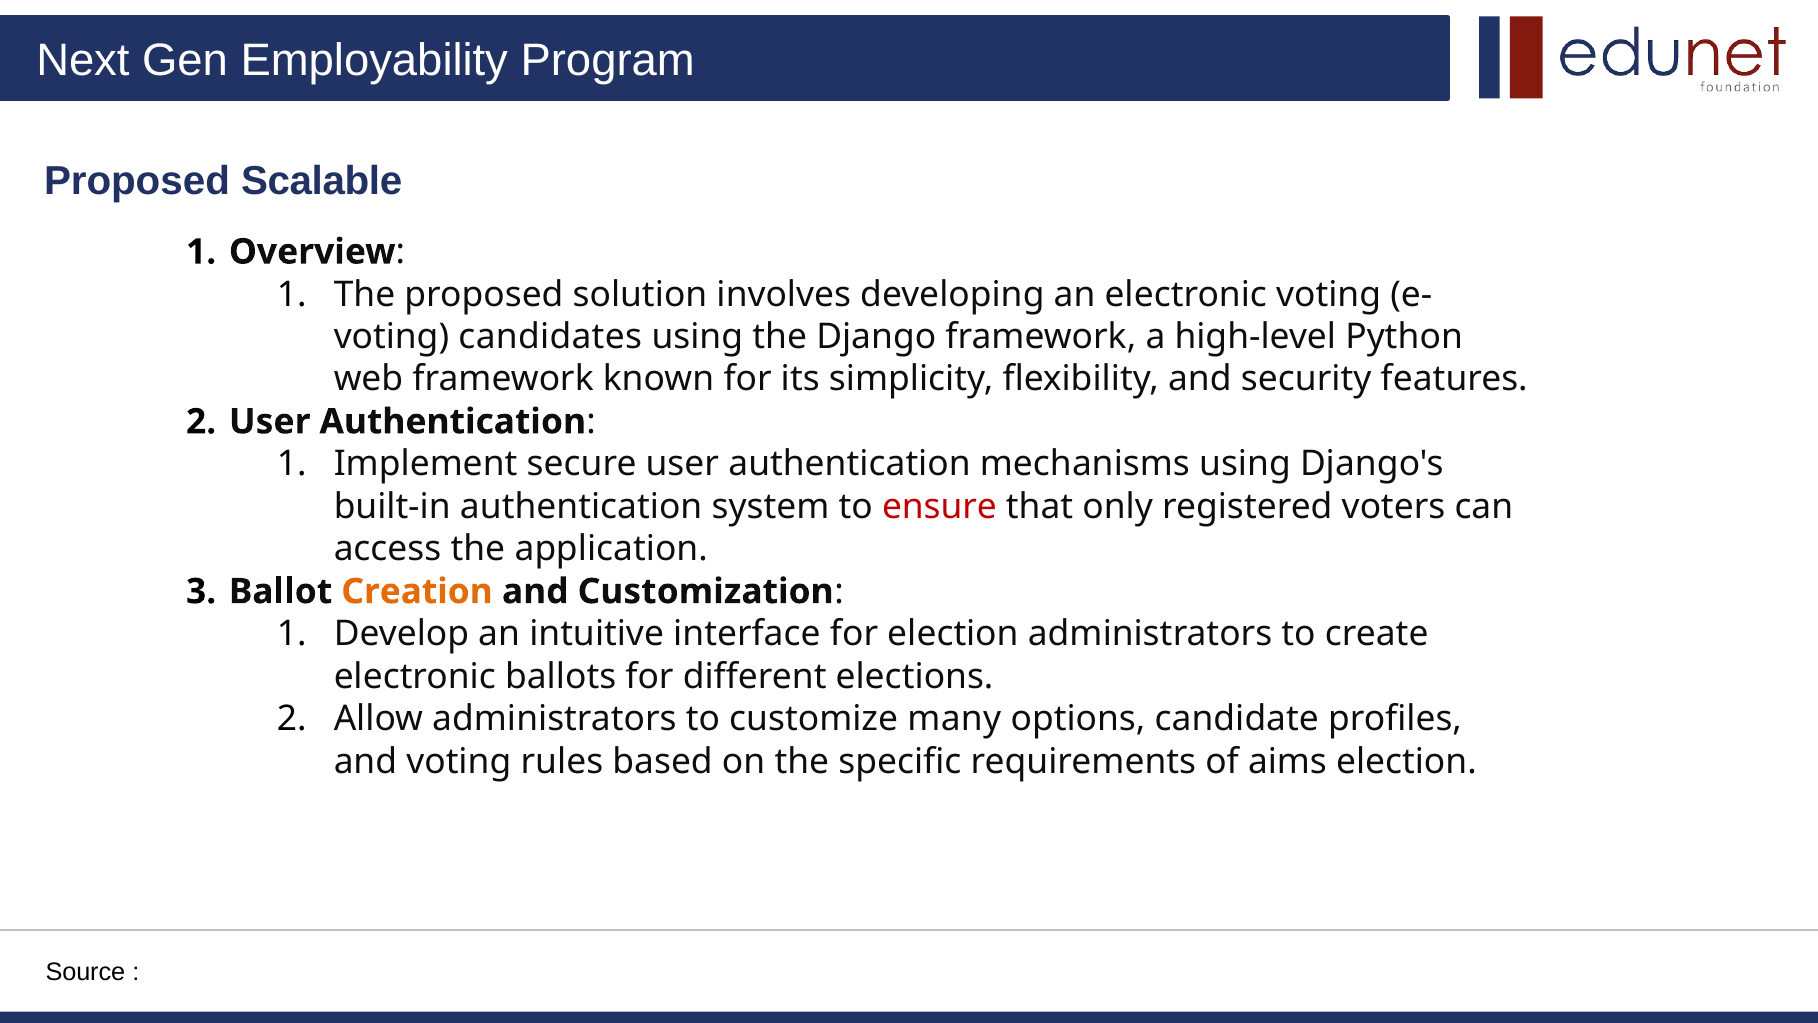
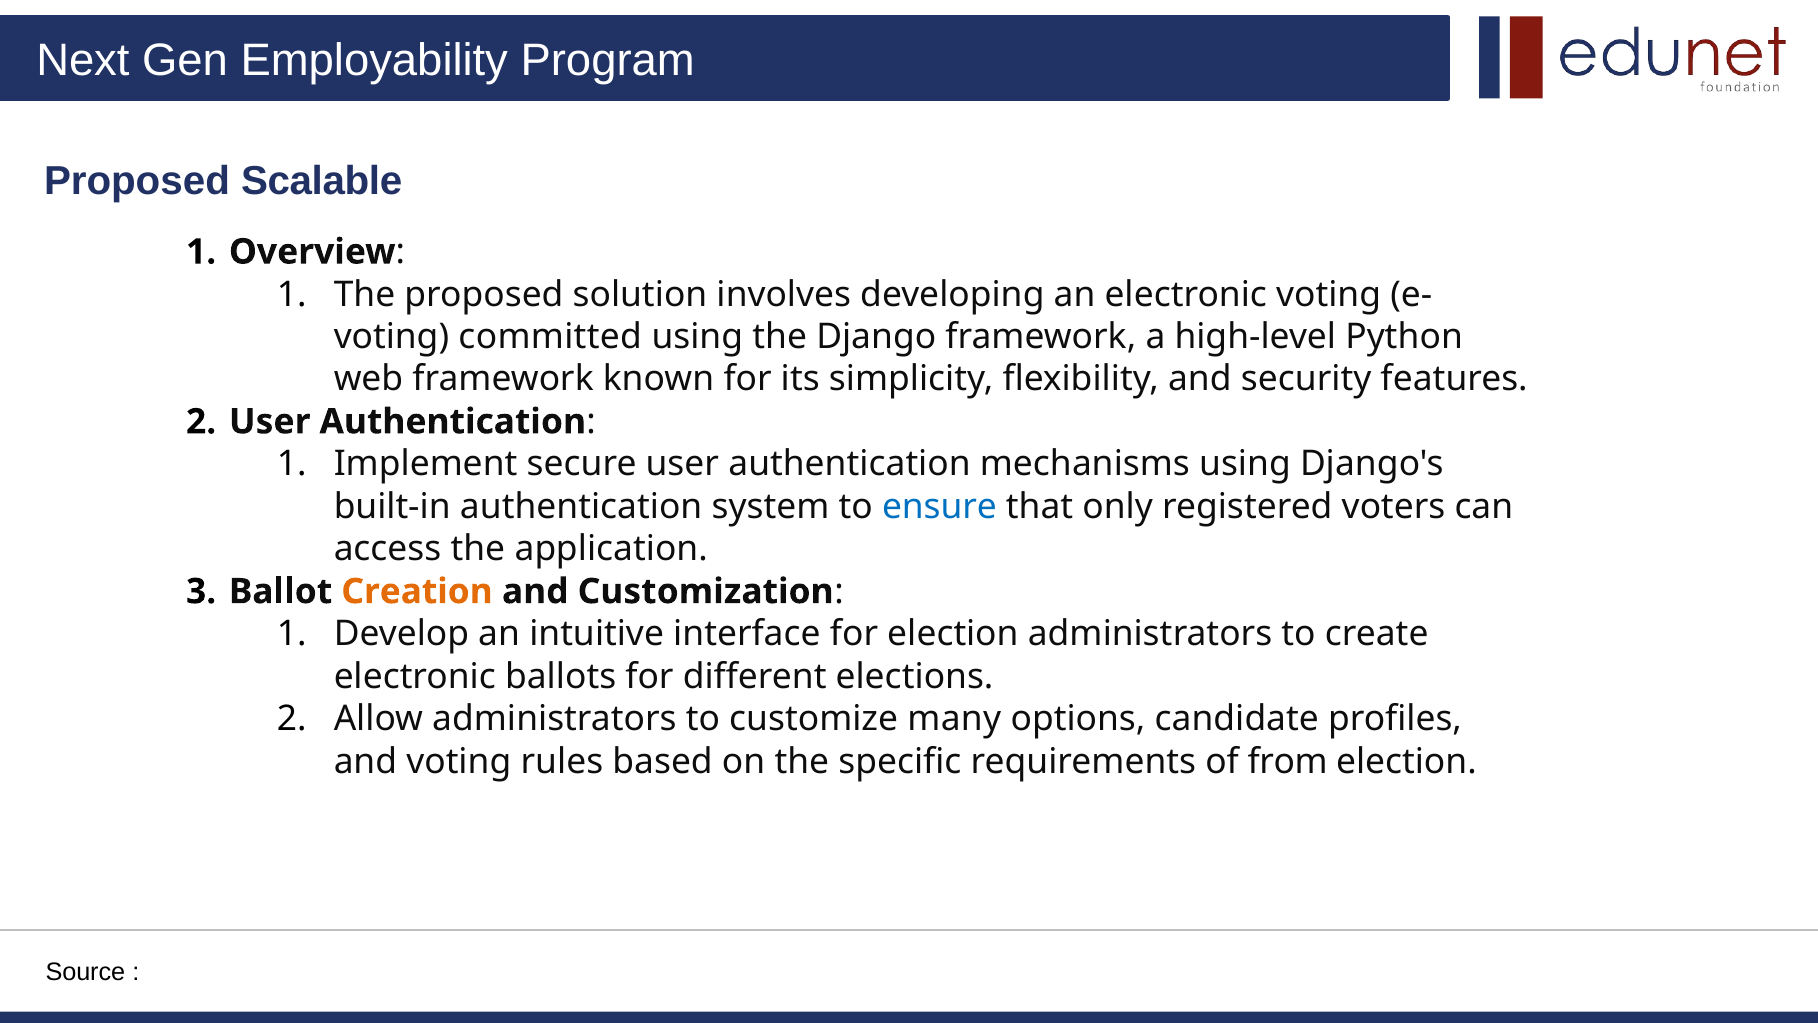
candidates: candidates -> committed (550, 337)
ensure colour: red -> blue (939, 506)
aims: aims -> from (1288, 761)
